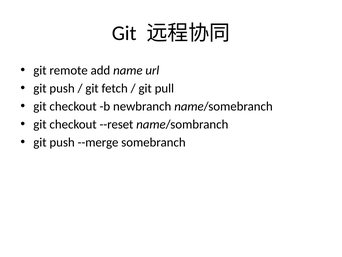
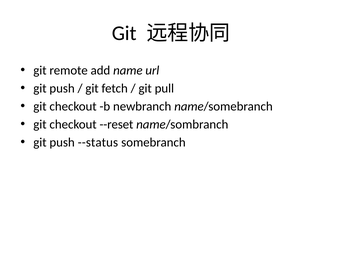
--merge: --merge -> --status (98, 142)
